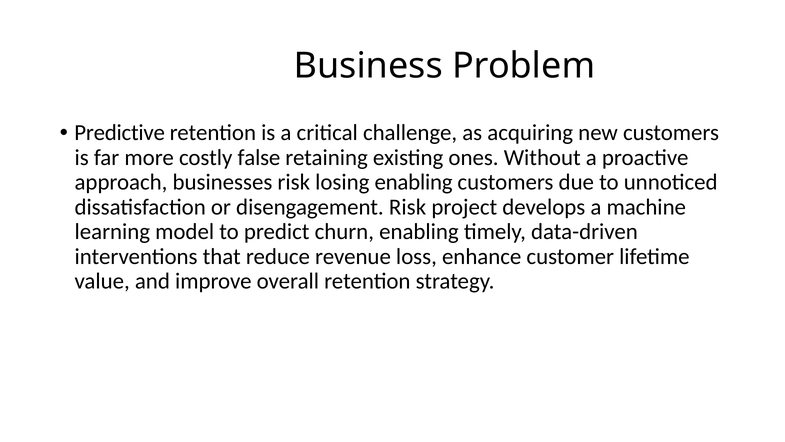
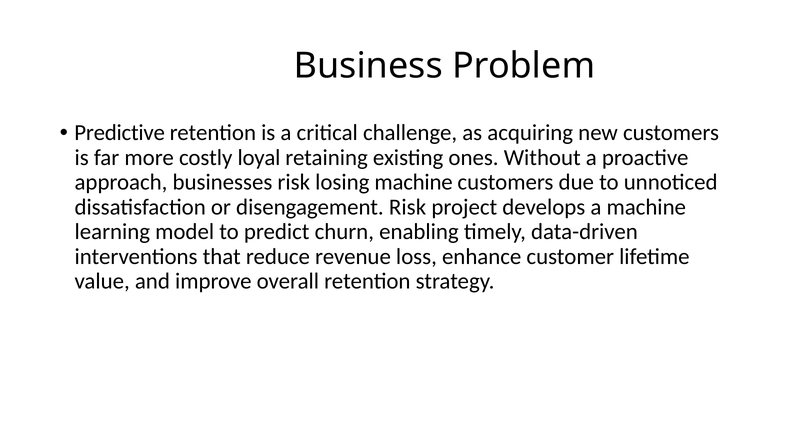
false: false -> loyal (259, 157)
losing enabling: enabling -> machine (414, 182)
